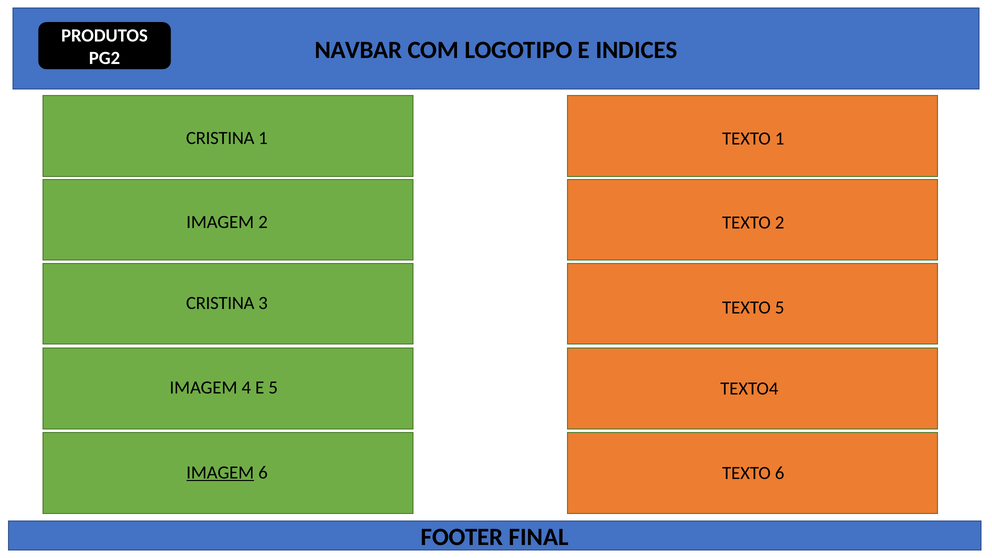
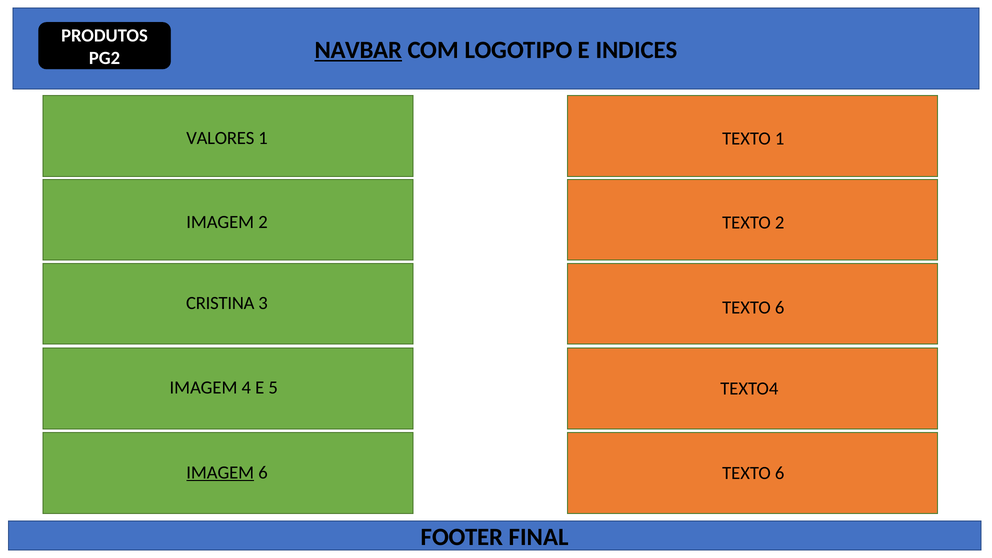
NAVBAR underline: none -> present (358, 50)
CRISTINA: CRISTINA -> VALORES (220, 138)
5: 5 -> 6 (780, 308)
